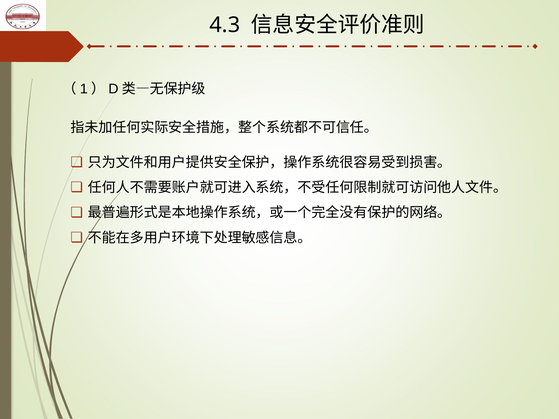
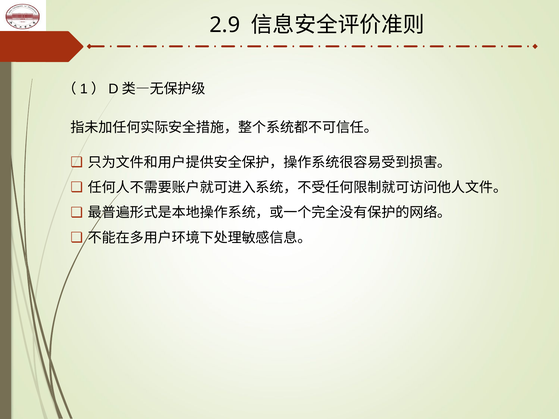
4.3: 4.3 -> 2.9 (225, 25)
